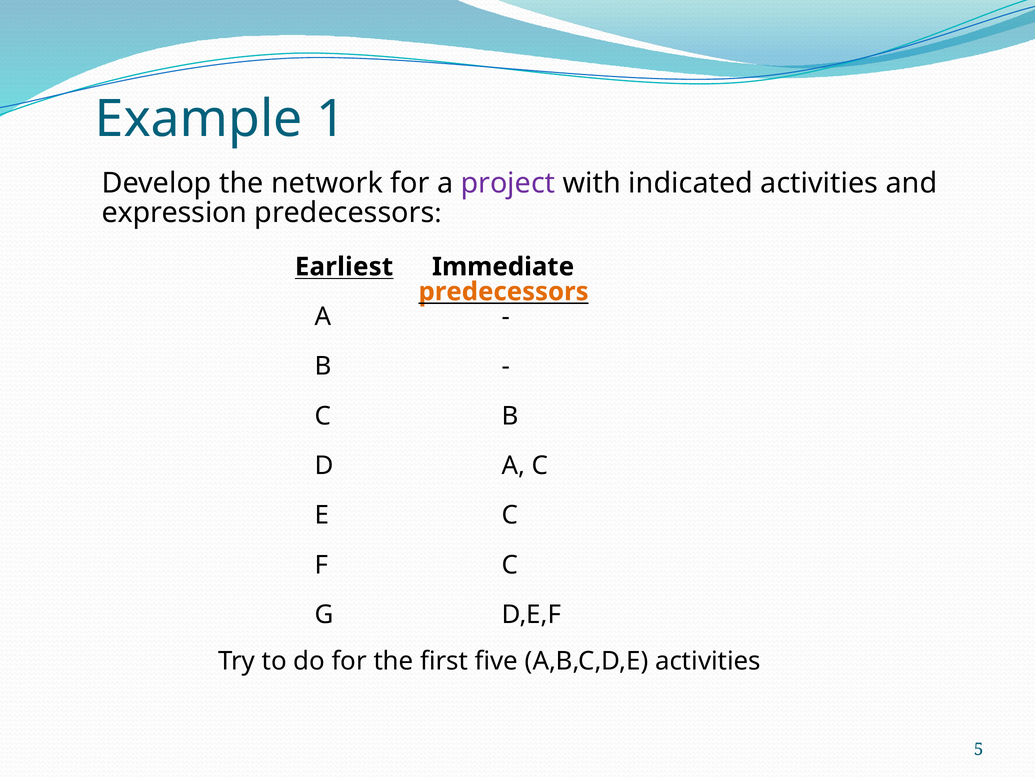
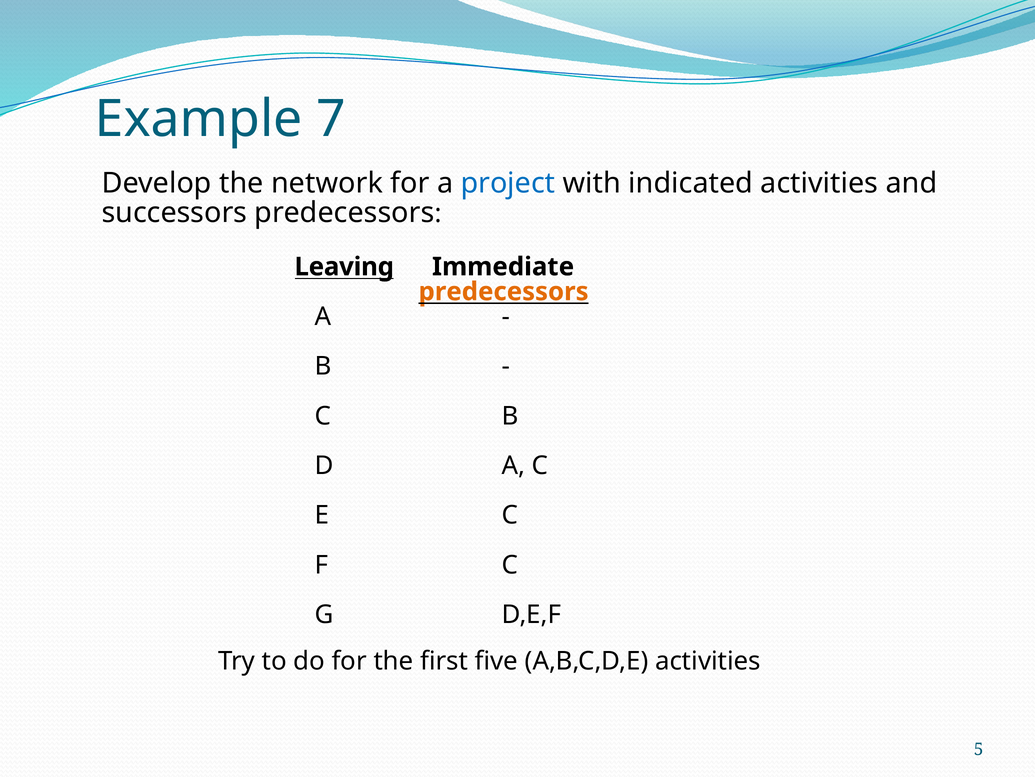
1: 1 -> 7 (331, 119)
project colour: purple -> blue (508, 183)
expression: expression -> successors (174, 212)
Earliest: Earliest -> Leaving (344, 267)
